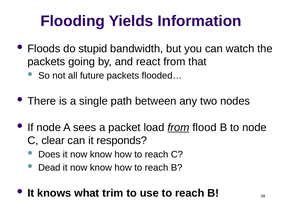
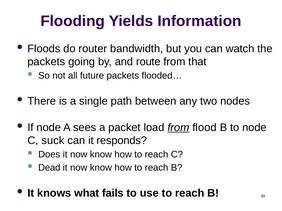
stupid: stupid -> router (93, 49)
react: react -> route (148, 62)
clear: clear -> suck (53, 141)
trim: trim -> fails (113, 194)
